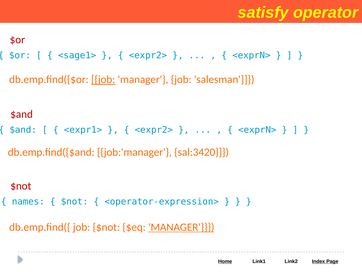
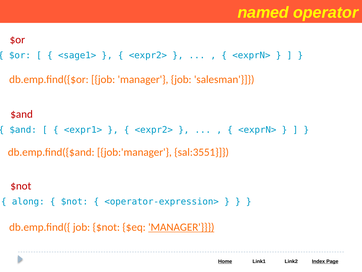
satisfy: satisfy -> named (263, 13)
job underline: present -> none (103, 79)
sal:3420: sal:3420 -> sal:3551 (202, 152)
names: names -> along (28, 201)
